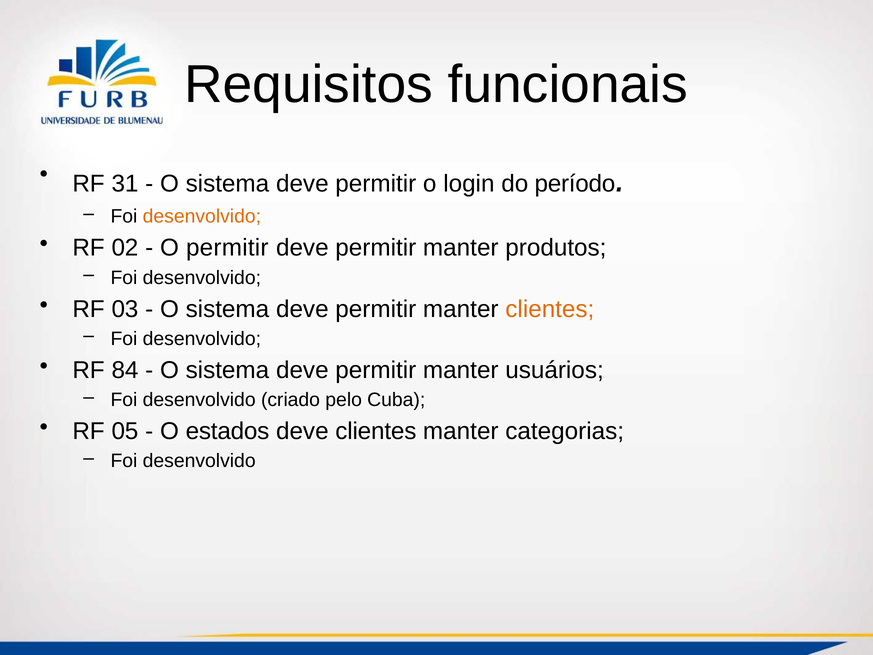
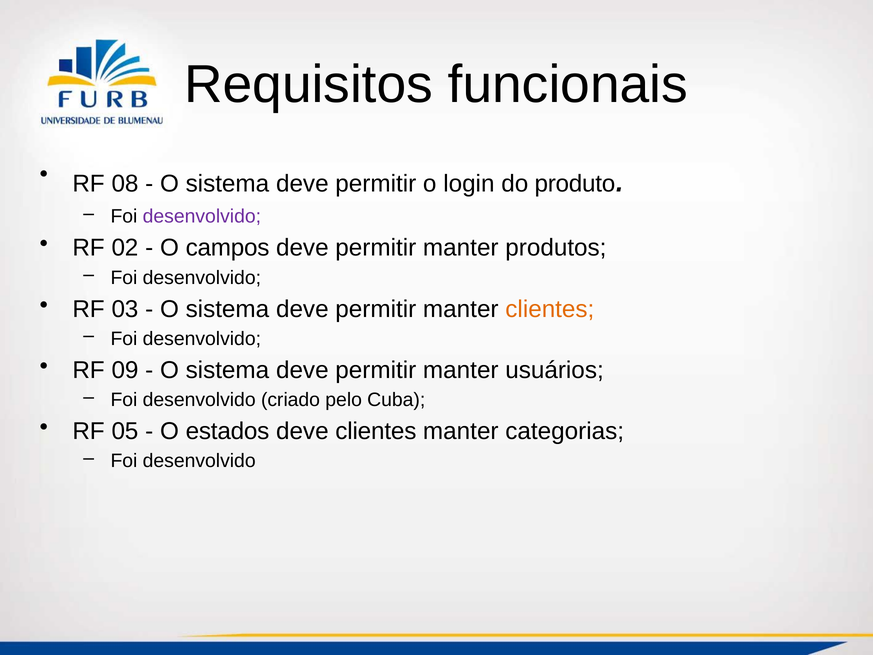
31: 31 -> 08 (125, 184)
período: período -> produto (575, 184)
desenvolvido colour: orange -> purple (202, 216)
O permitir: permitir -> campos (228, 248)
84: 84 -> 09 (125, 370)
